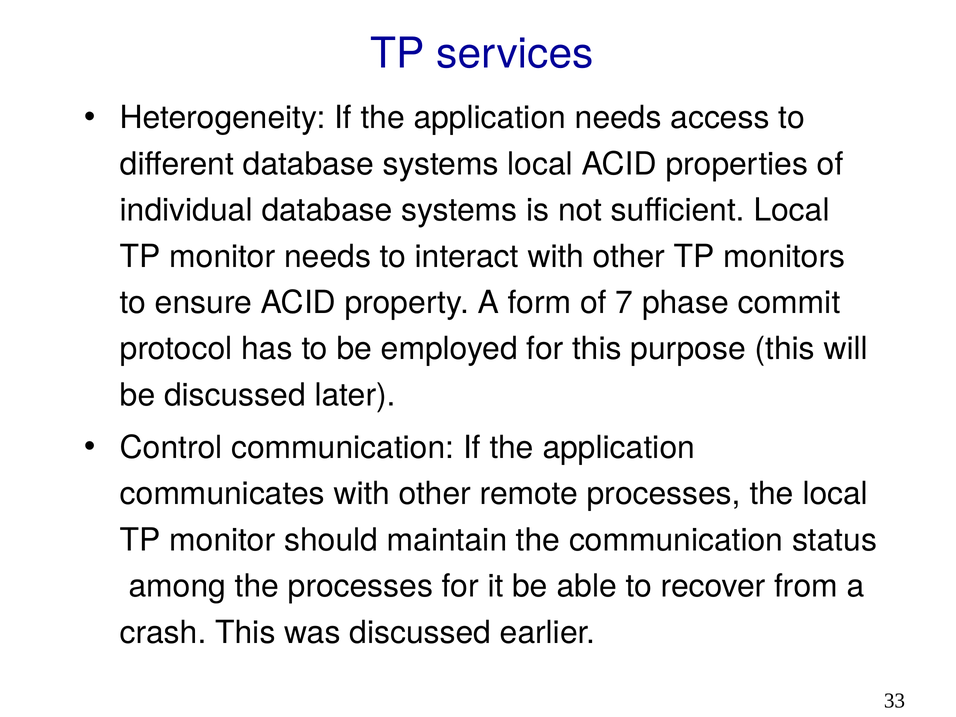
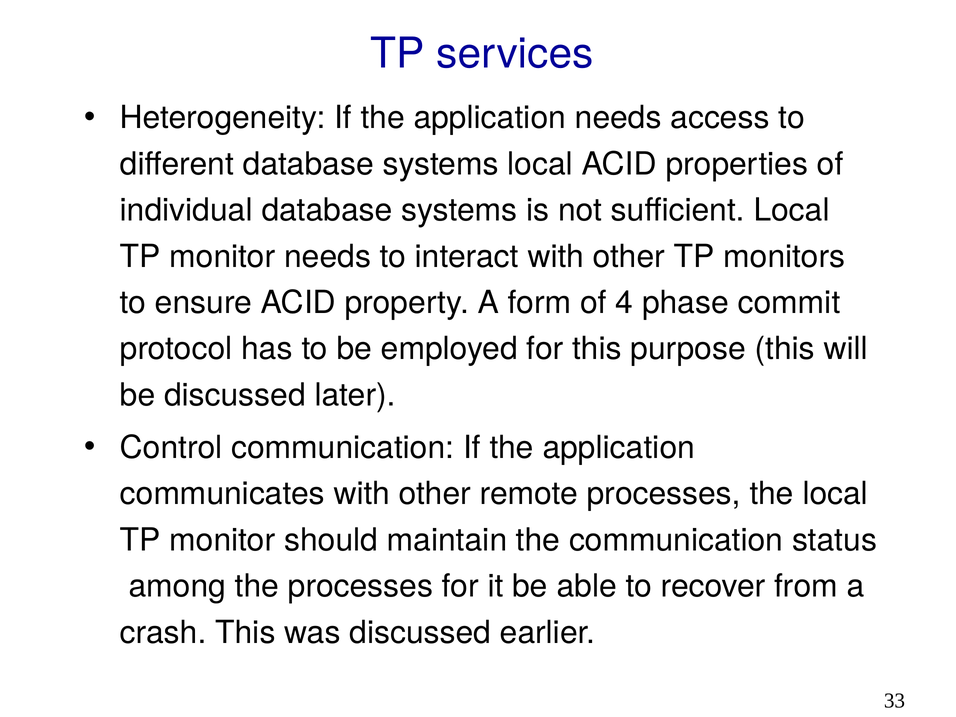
7: 7 -> 4 (624, 303)
